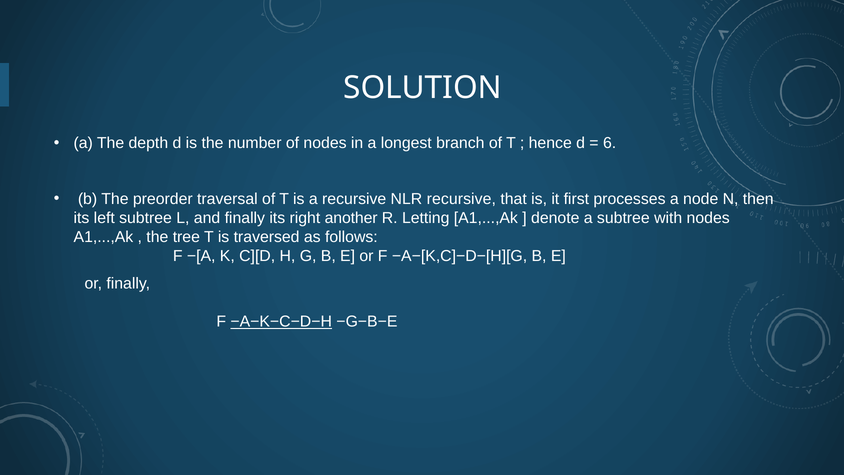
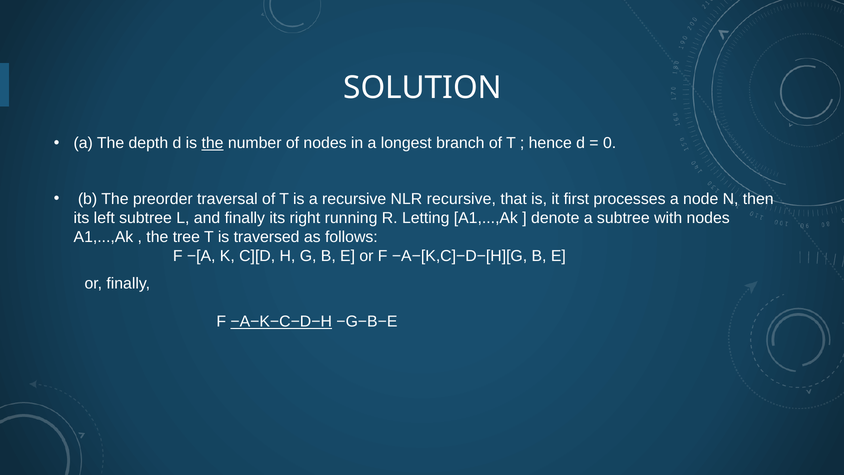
the underline: none -> present (213, 143)
6: 6 -> 0 (610, 143)
another: another -> running (351, 218)
